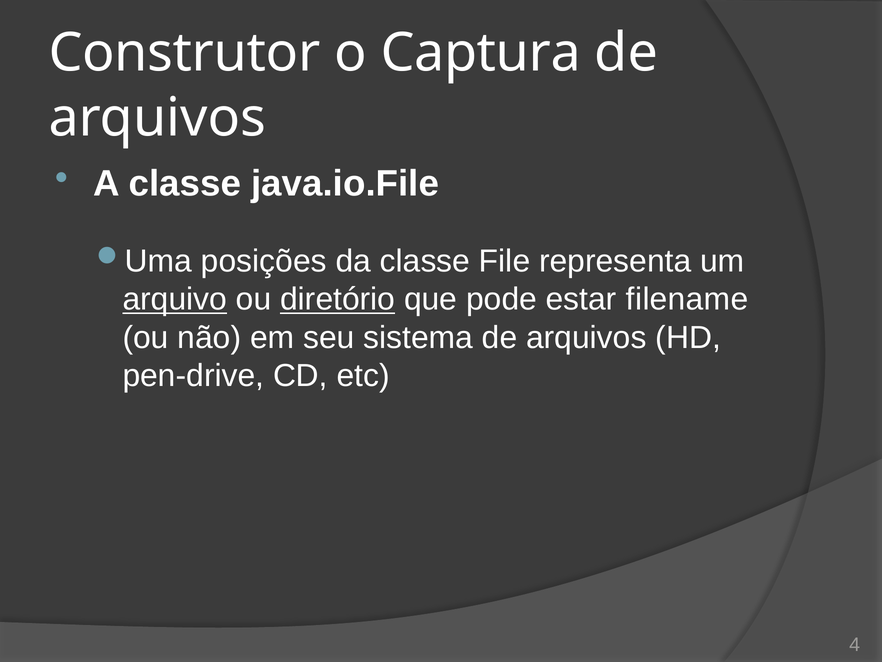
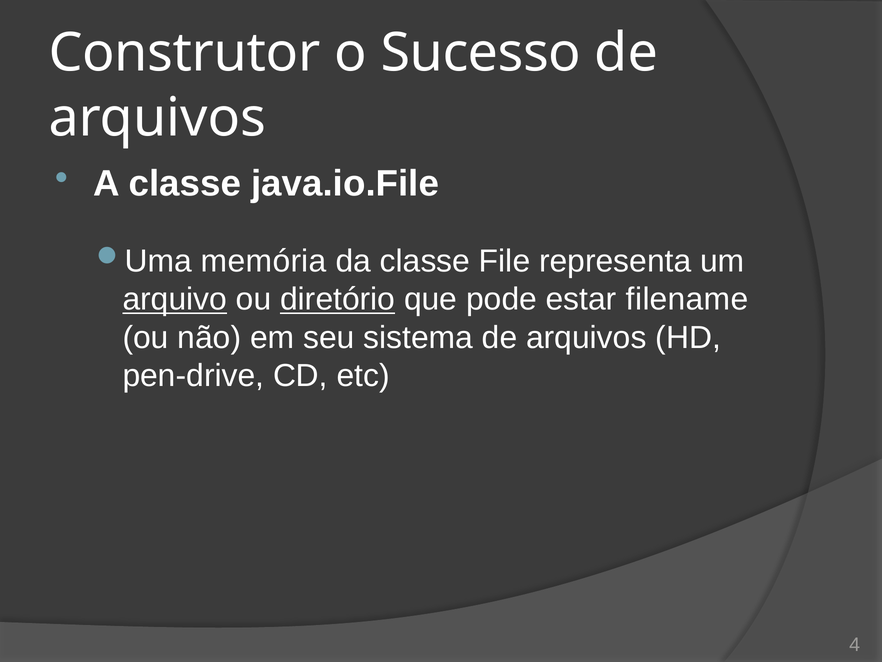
Captura: Captura -> Sucesso (481, 53)
posições: posições -> memória (264, 261)
